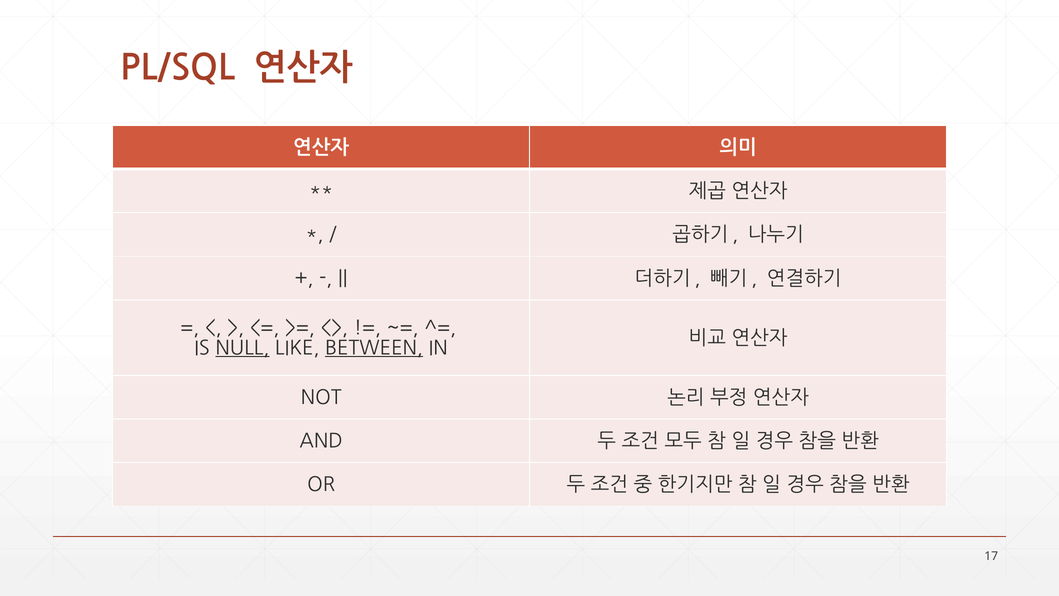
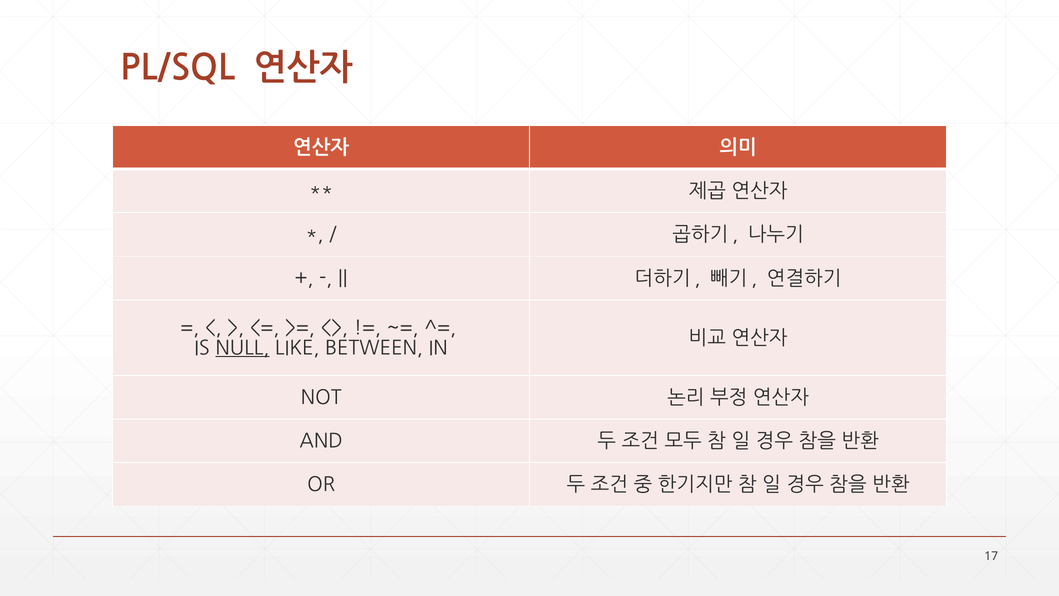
BETWEEN underline: present -> none (374, 348)
